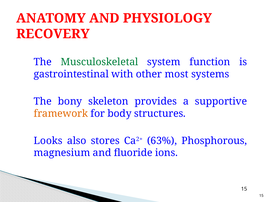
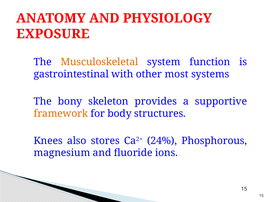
RECOVERY: RECOVERY -> EXPOSURE (53, 34)
Musculoskeletal colour: green -> orange (99, 62)
Looks: Looks -> Knees (48, 141)
63%: 63% -> 24% (162, 141)
